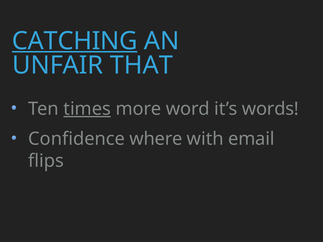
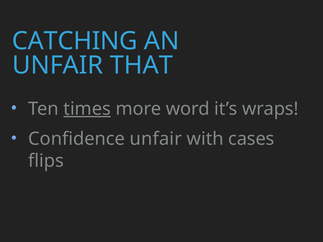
CATCHING underline: present -> none (75, 41)
words: words -> wraps (270, 109)
Confidence where: where -> unfair (156, 139)
email: email -> cases (251, 139)
